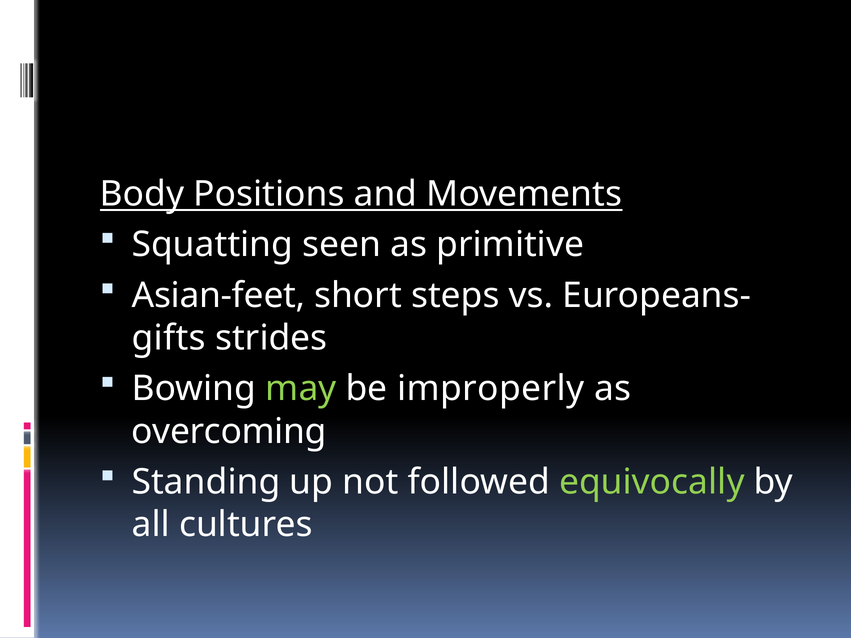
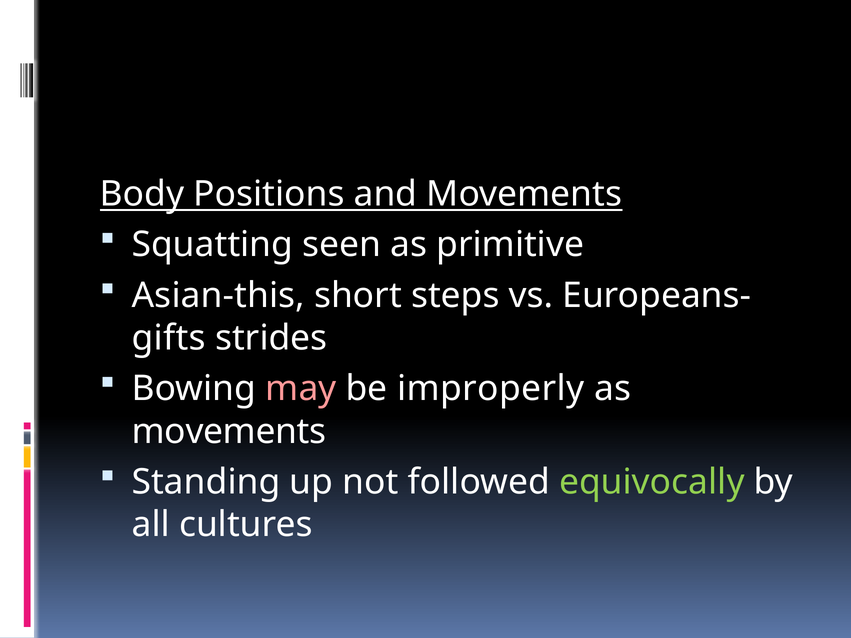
Asian-feet: Asian-feet -> Asian-this (218, 296)
may colour: light green -> pink (301, 389)
overcoming: overcoming -> movements (229, 431)
